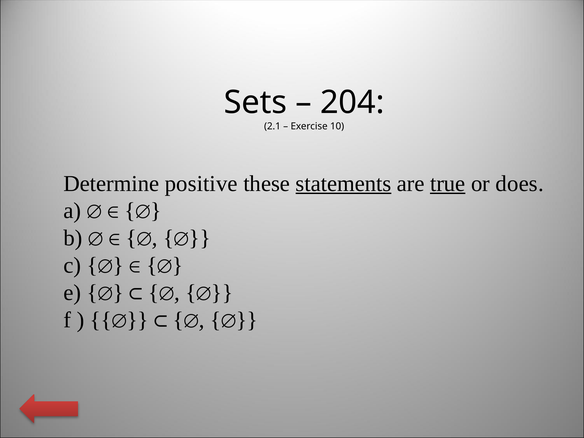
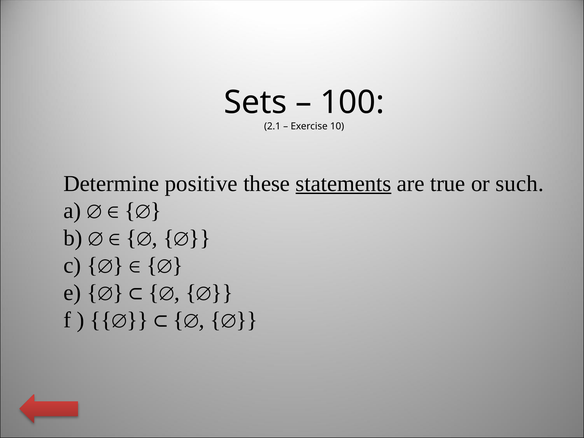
204: 204 -> 100 (352, 102)
true underline: present -> none (448, 184)
does: does -> such (520, 184)
